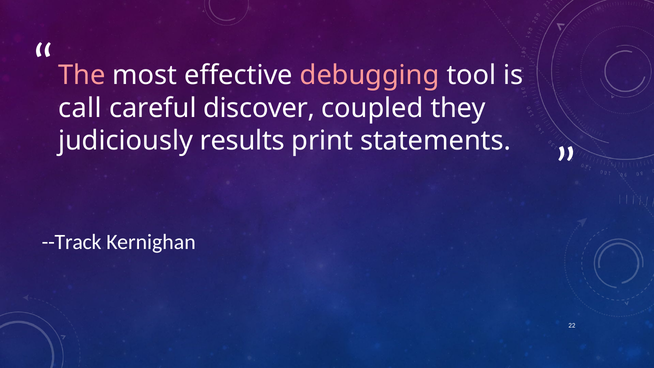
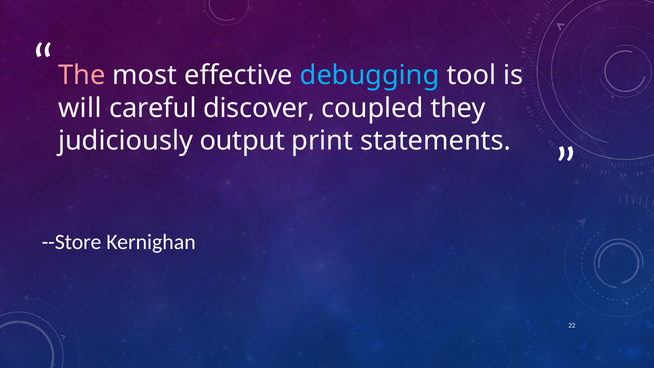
debugging colour: pink -> light blue (370, 75)
call: call -> will (80, 108)
results: results -> output (242, 141)
--Track: --Track -> --Store (72, 242)
